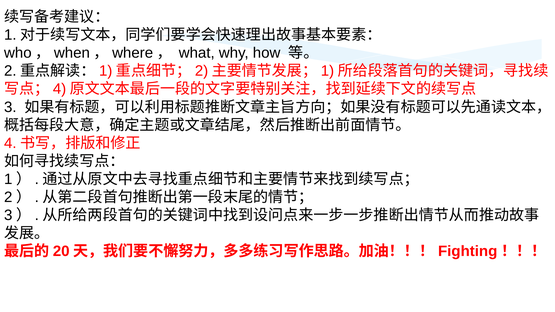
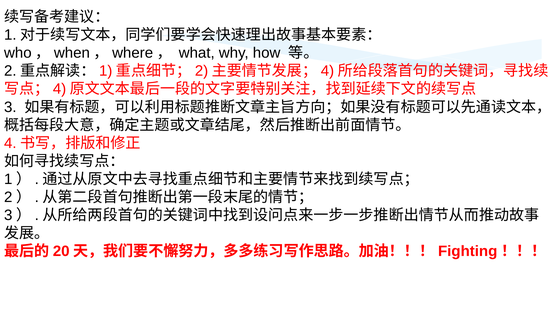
1: 1 -> 4 (327, 71)
